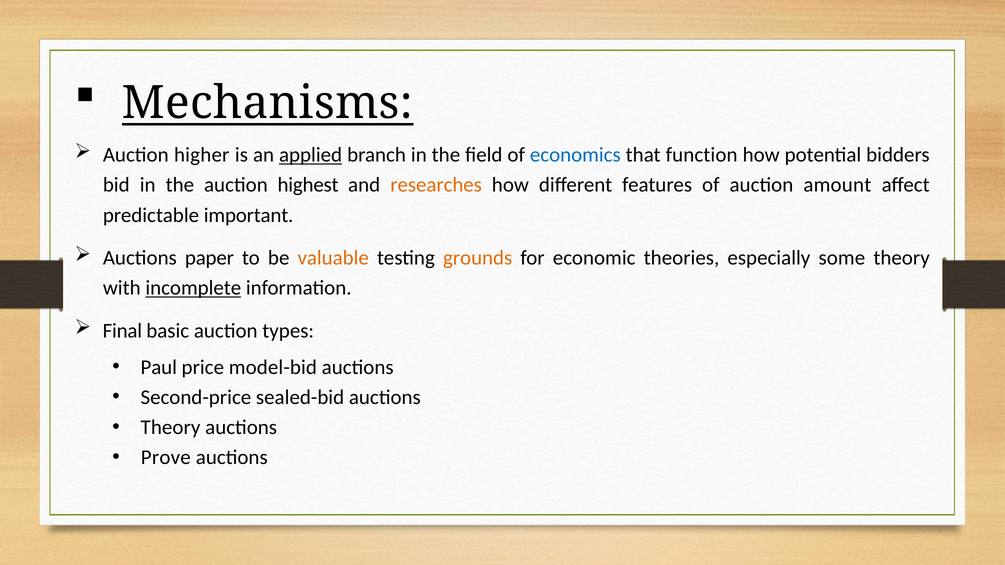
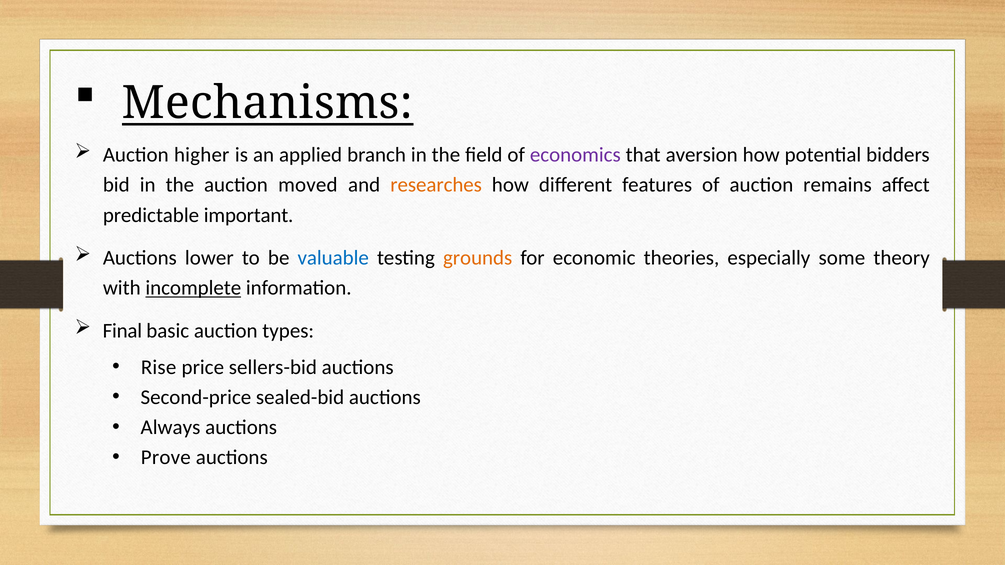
applied underline: present -> none (311, 155)
economics colour: blue -> purple (575, 155)
function: function -> aversion (702, 155)
highest: highest -> moved (308, 185)
amount: amount -> remains (837, 185)
paper: paper -> lower (209, 258)
valuable colour: orange -> blue (333, 258)
Paul: Paul -> Rise (159, 367)
model-bid: model-bid -> sellers-bid (273, 367)
Theory: Theory -> Always (171, 428)
